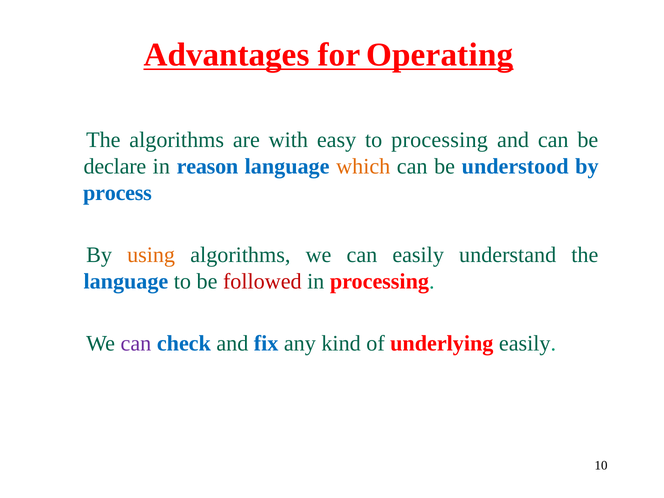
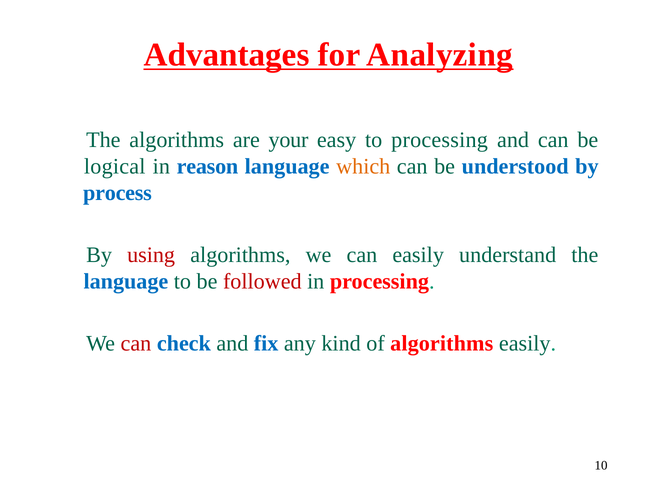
Operating: Operating -> Analyzing (440, 55)
with: with -> your (289, 140)
declare: declare -> logical (115, 166)
using colour: orange -> red (151, 255)
can colour: purple -> red (136, 343)
of underlying: underlying -> algorithms (442, 343)
